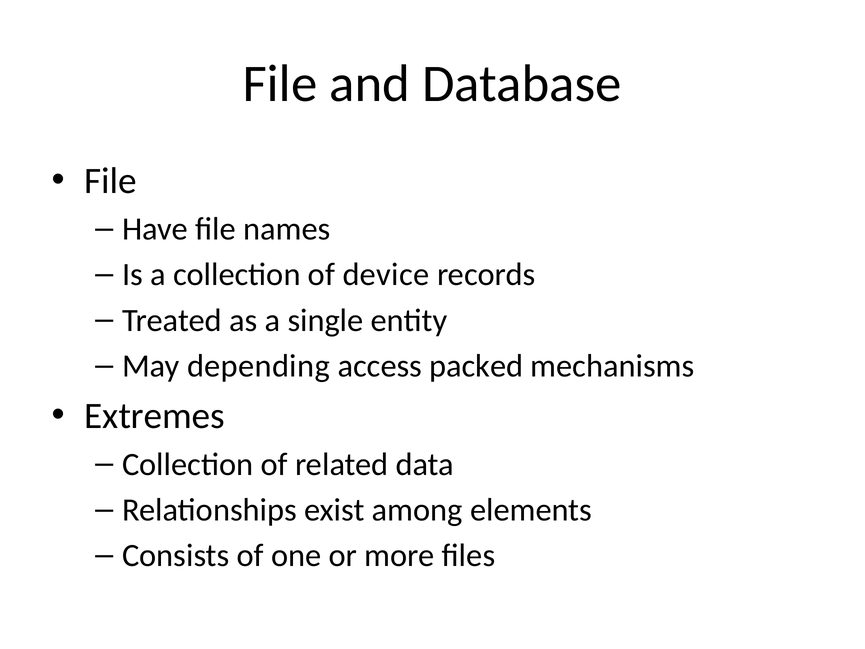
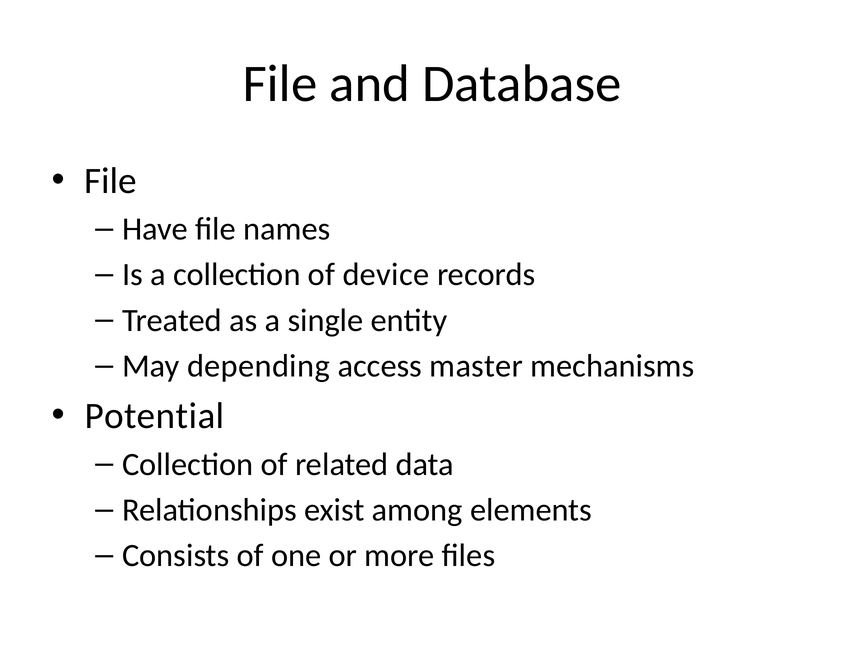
packed: packed -> master (476, 366)
Extremes: Extremes -> Potential (154, 416)
